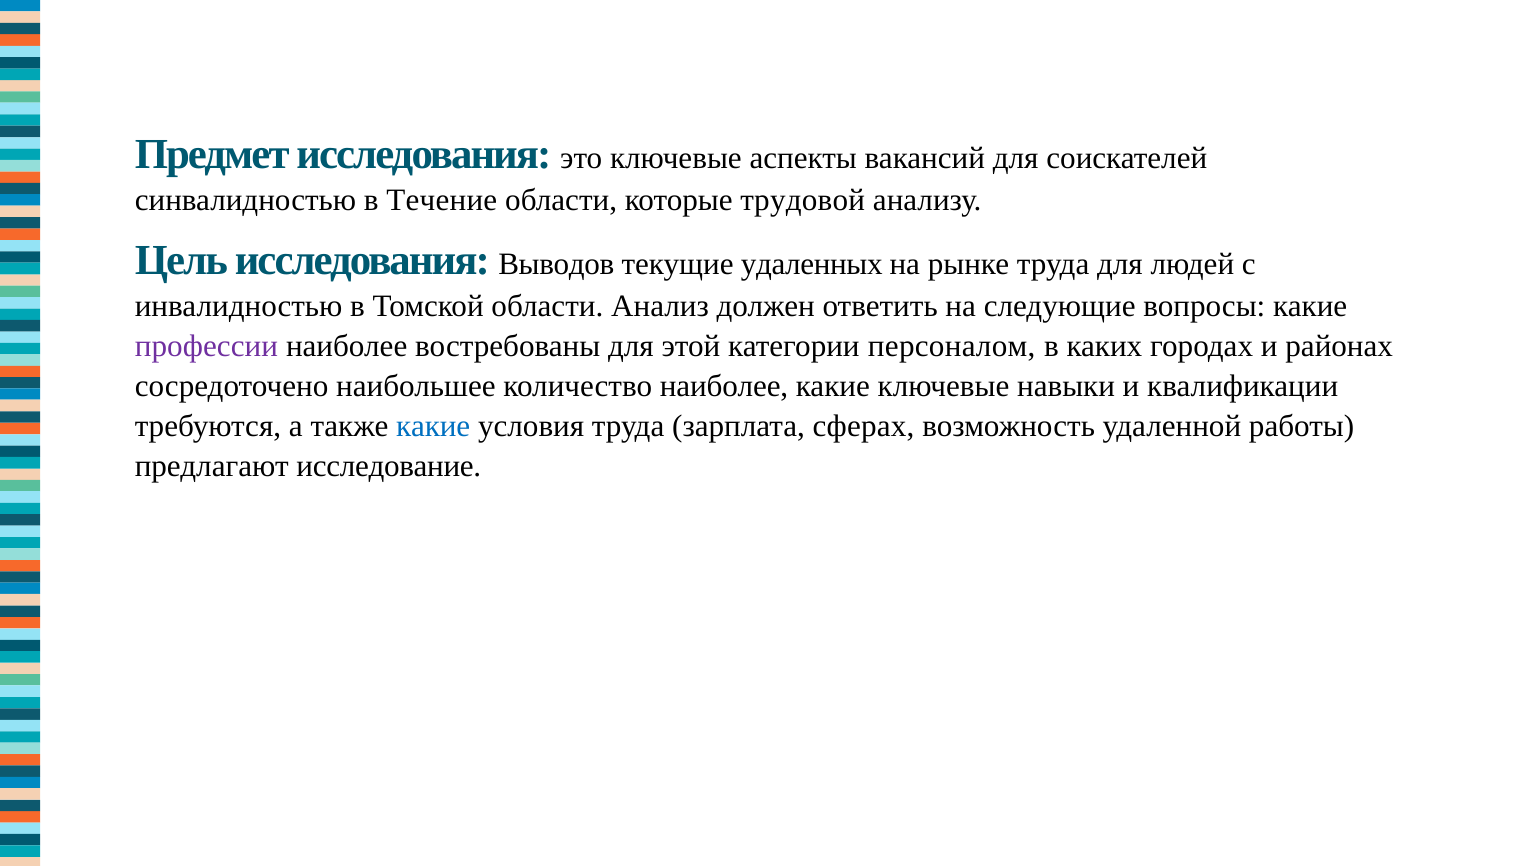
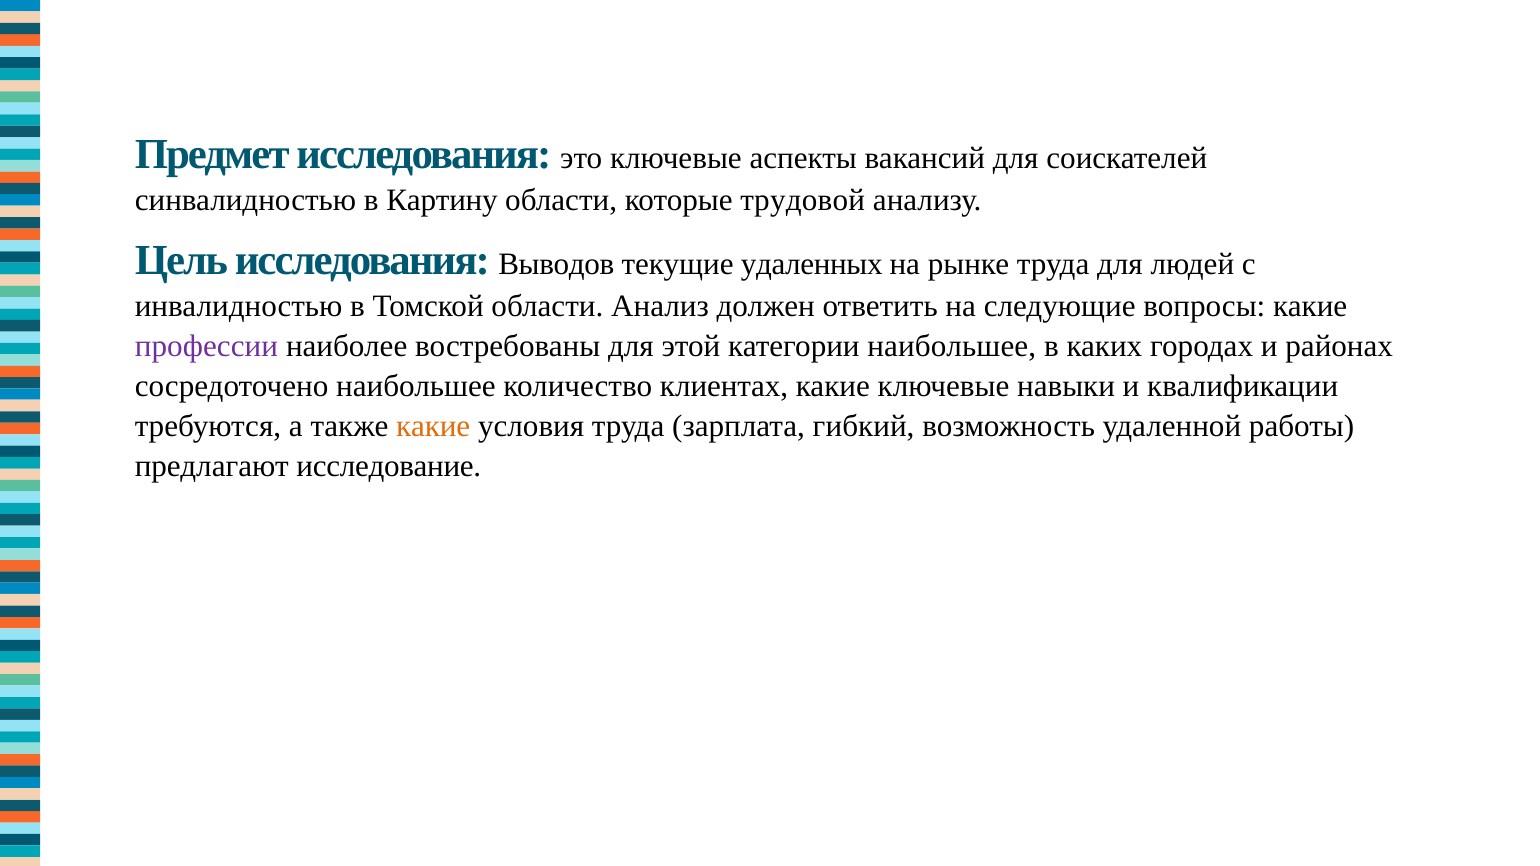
Течение: Течение -> Картину (442, 200)
категории персоналом: персоналом -> наибольшее (952, 347)
количество наиболее: наиболее -> клиентах (724, 387)
какие colour: blue -> orange (433, 427)
сферах: сферах -> гибкий (864, 427)
